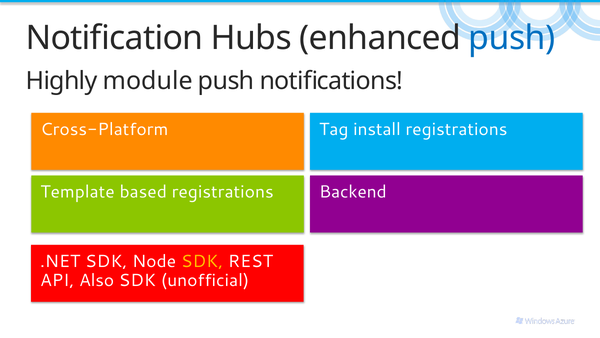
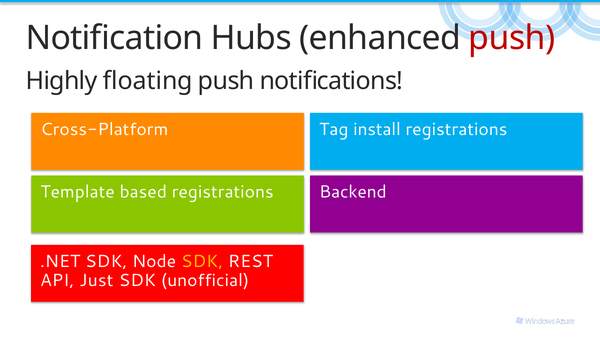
push colour: blue -> red (512, 38)
module: module -> floating (148, 81)
Also: Also -> Just (96, 280)
